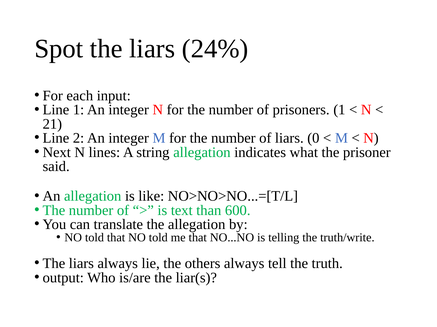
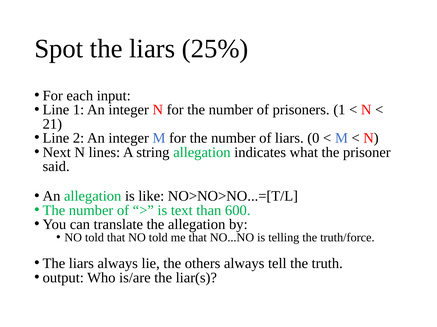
24%: 24% -> 25% (215, 49)
truth/write: truth/write -> truth/force (347, 238)
